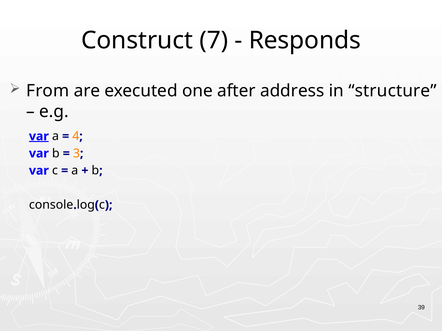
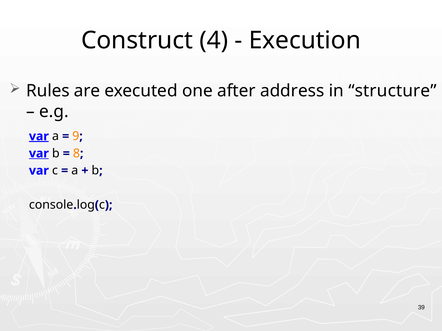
7: 7 -> 4 (214, 40)
Responds: Responds -> Execution (305, 40)
From: From -> Rules (48, 91)
4: 4 -> 9 (76, 136)
var underline: none -> present (39, 154)
3: 3 -> 8 (76, 154)
